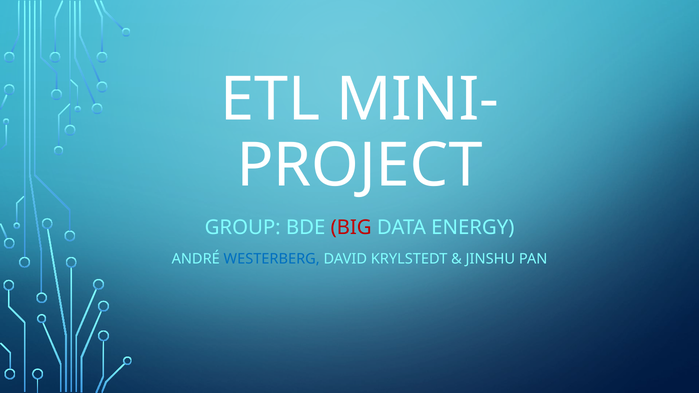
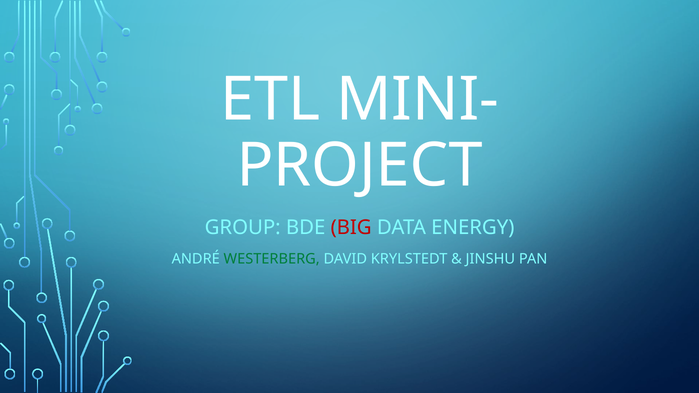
WESTERBERG colour: blue -> green (272, 259)
